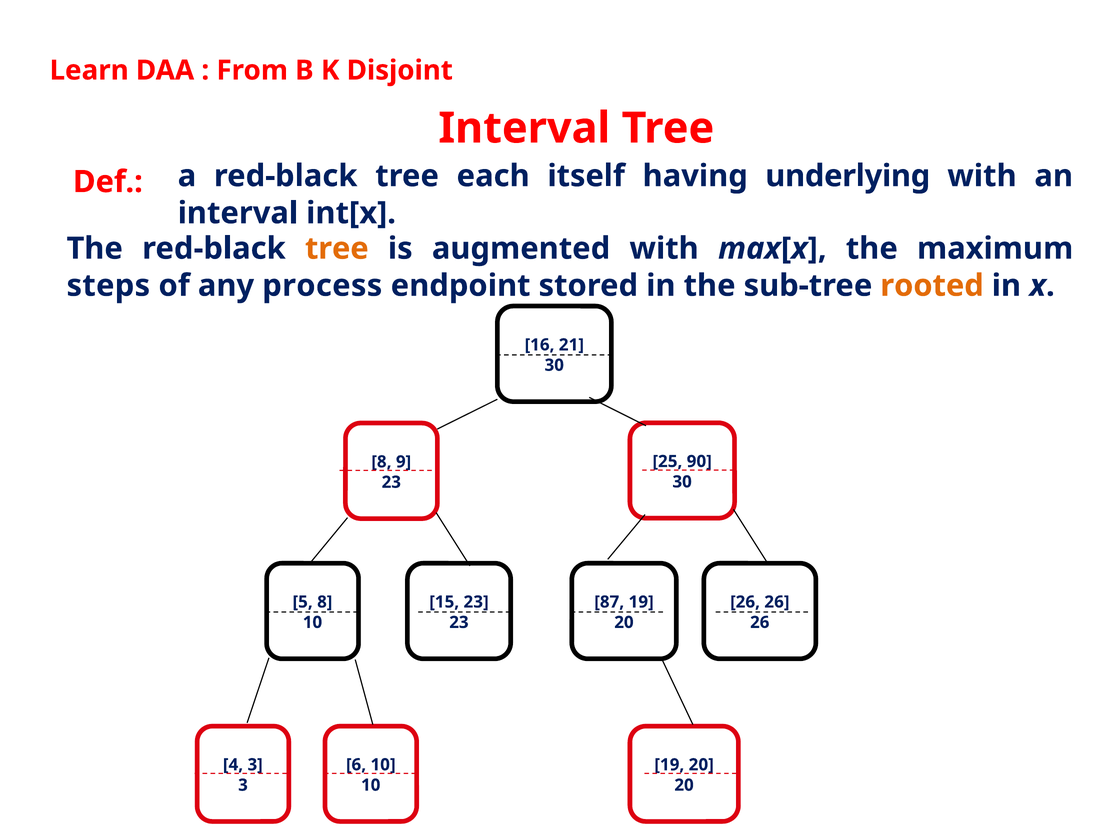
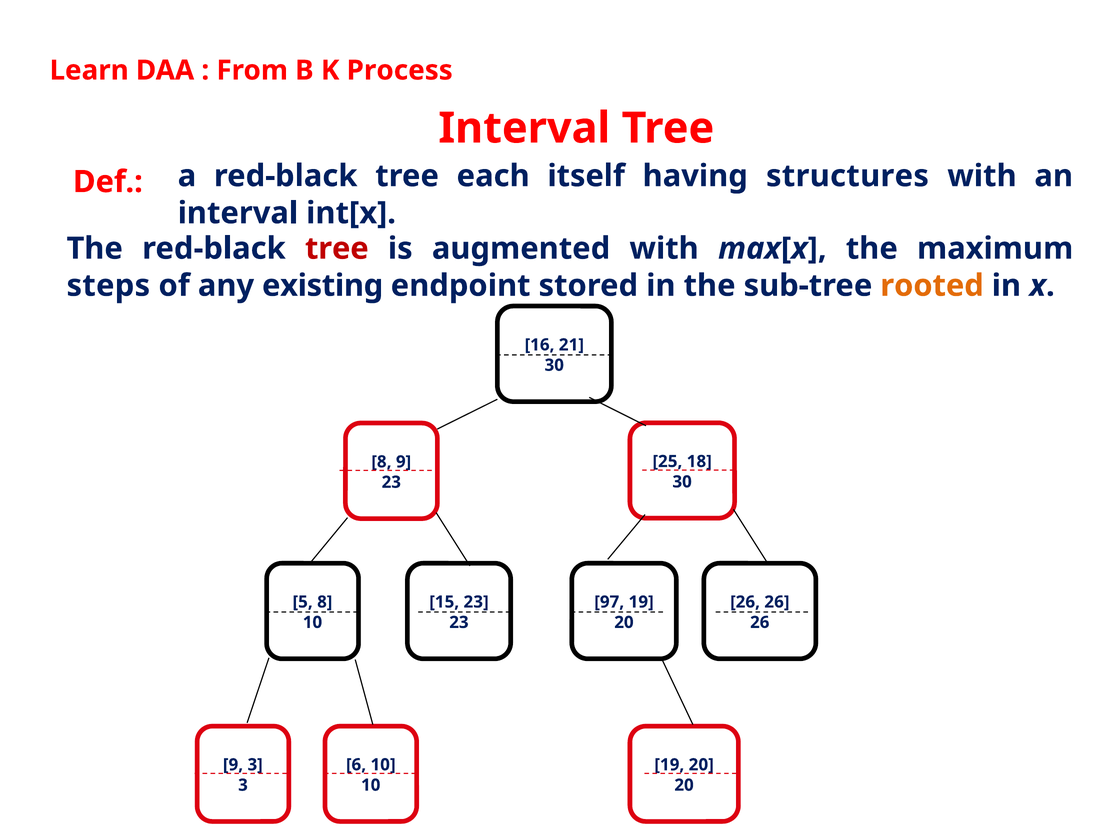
Disjoint: Disjoint -> Process (400, 70)
underlying: underlying -> structures (847, 176)
tree colour: orange -> red (337, 249)
process: process -> existing (323, 286)
90: 90 -> 18 (699, 461)
87: 87 -> 97 (609, 602)
4: 4 -> 9 (233, 765)
